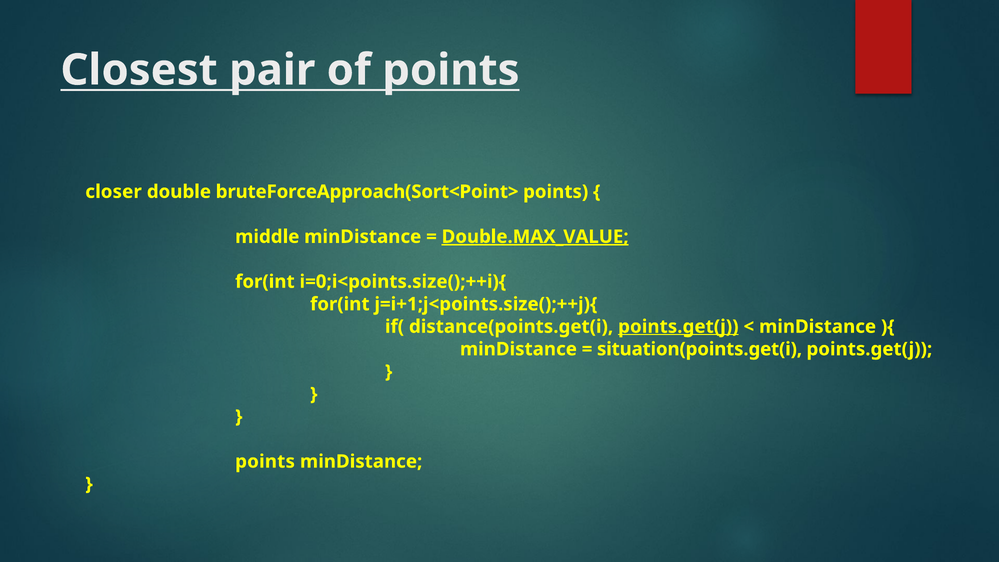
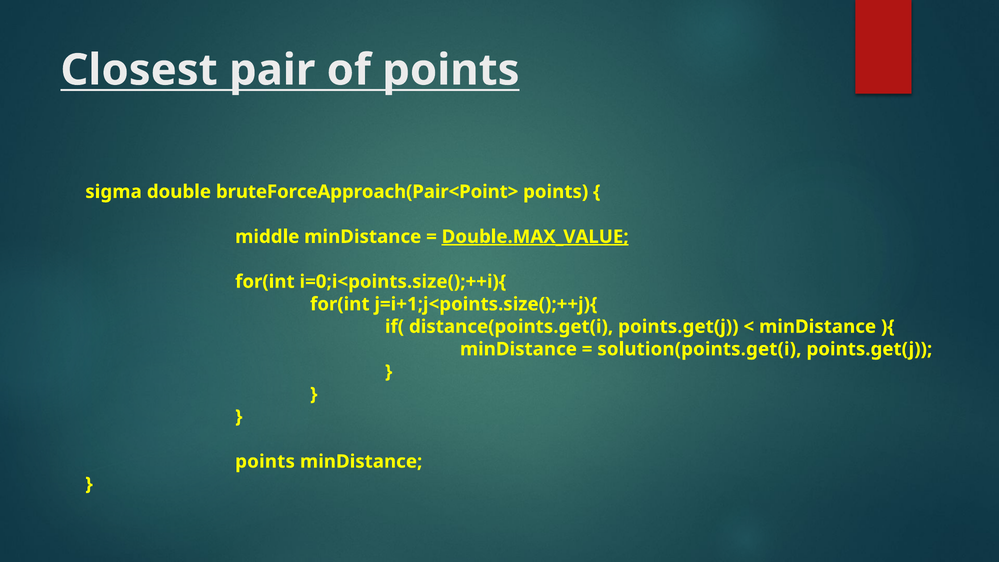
closer: closer -> sigma (114, 192)
bruteForceApproach(Sort<Point>: bruteForceApproach(Sort<Point> -> bruteForceApproach(Pair<Point> (367, 192)
points.get(j underline: present -> none (678, 327)
situation(points.get(i: situation(points.get(i -> solution(points.get(i (699, 349)
